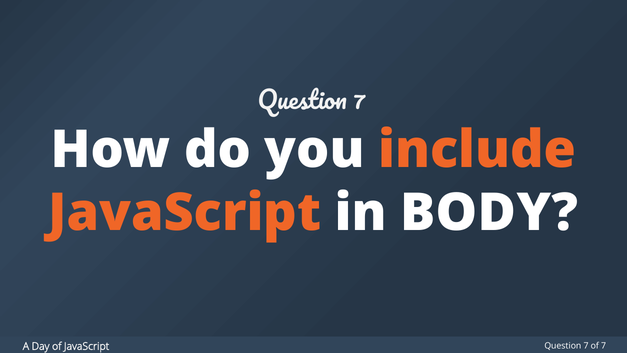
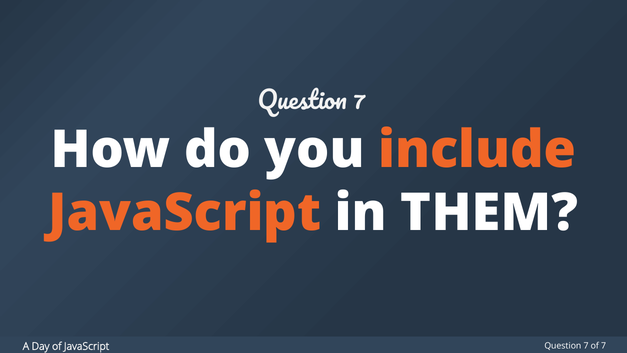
BODY: BODY -> THEM (489, 213)
